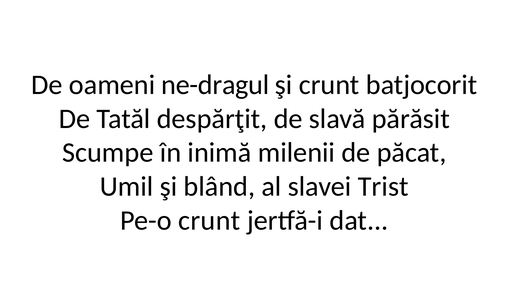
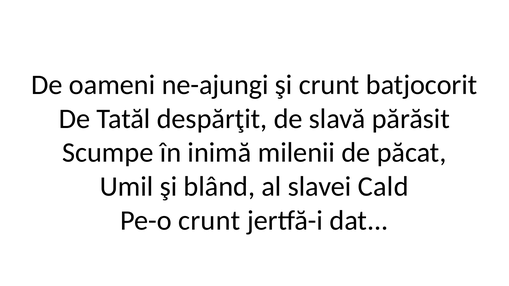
ne-dragul: ne-dragul -> ne-ajungi (215, 85)
Trist: Trist -> Cald (383, 187)
